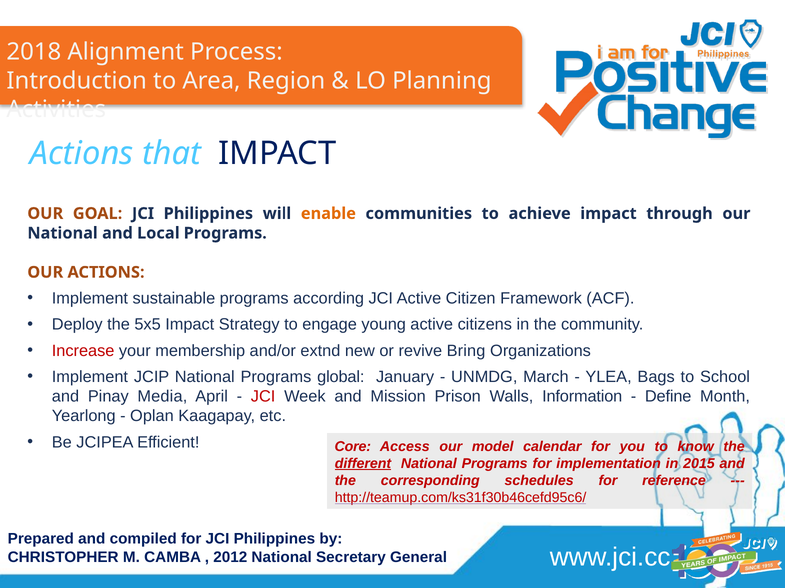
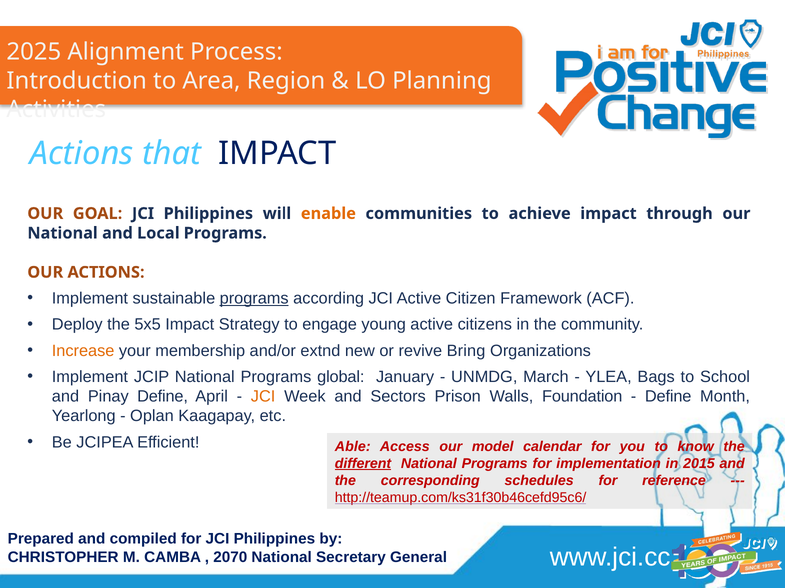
2018: 2018 -> 2025 (34, 52)
programs underline: none -> present (254, 299)
Increase colour: red -> orange (83, 351)
Pinay Media: Media -> Define (163, 397)
JCI colour: red -> orange (263, 397)
Mission: Mission -> Sectors (398, 397)
Information: Information -> Foundation (582, 397)
Core: Core -> Able (353, 447)
2012: 2012 -> 2070 (230, 558)
